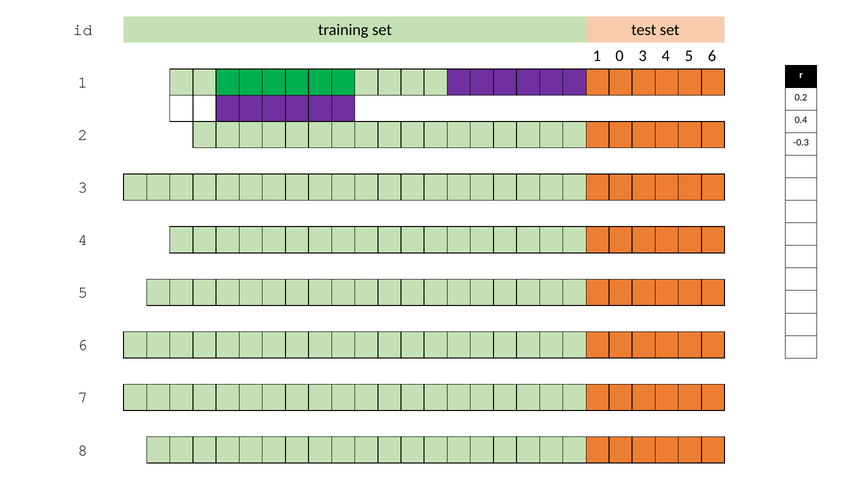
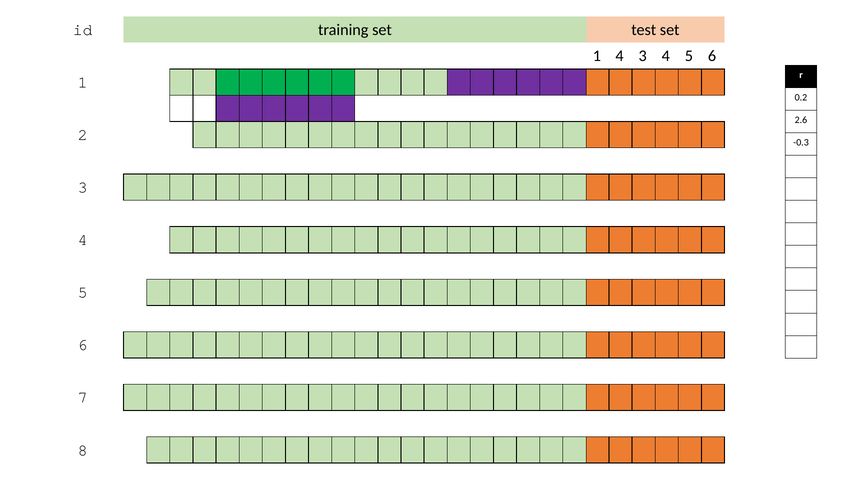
1 0: 0 -> 4 (620, 56)
0.4: 0.4 -> 2.6 (801, 120)
